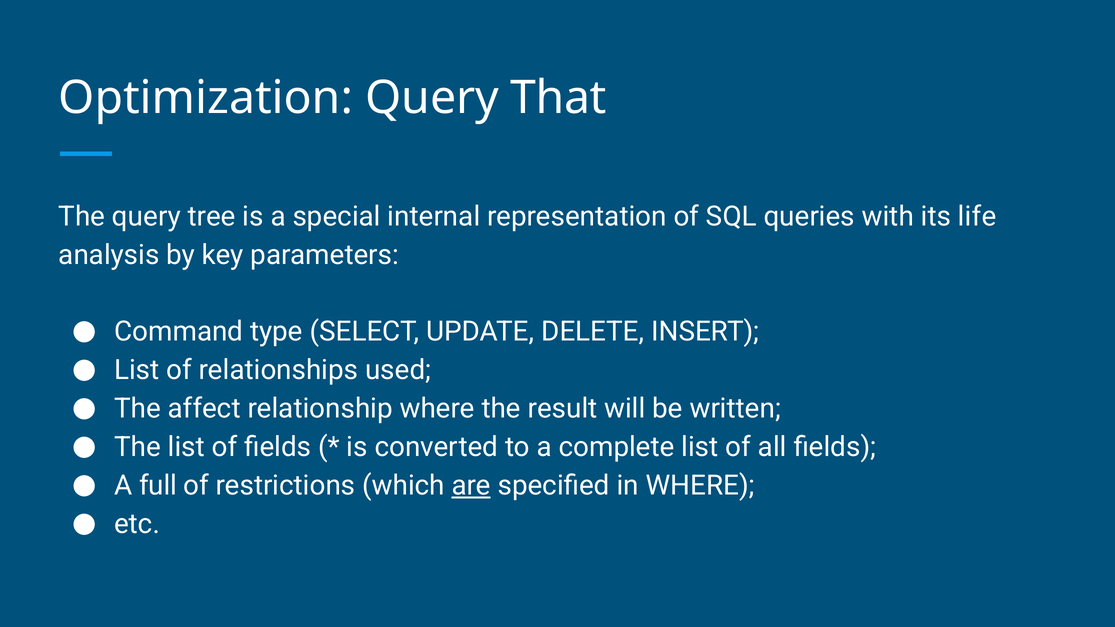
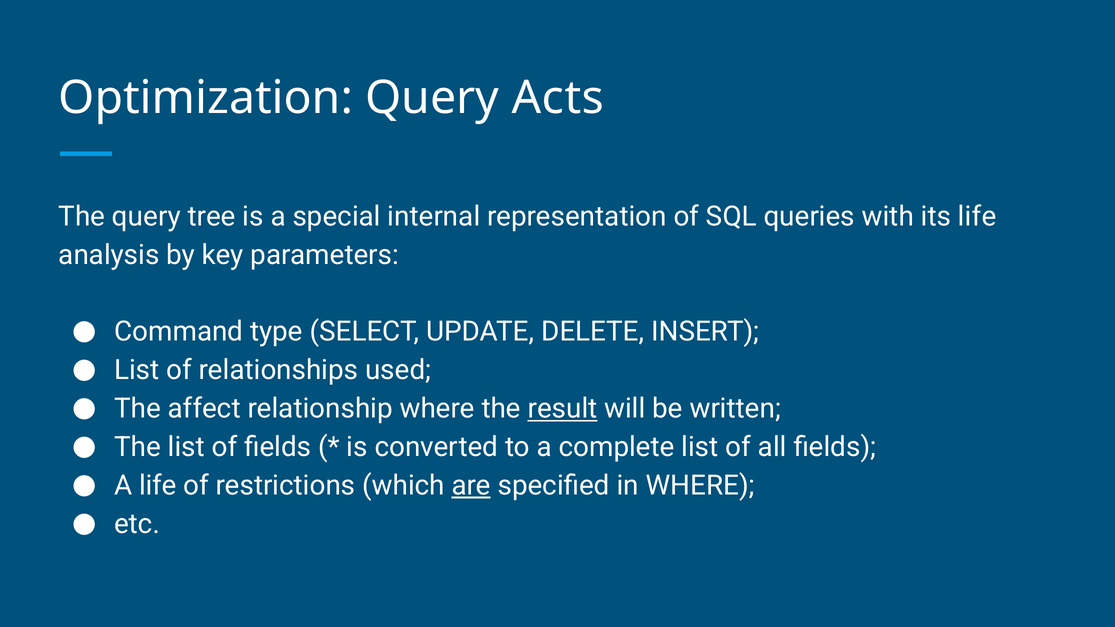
That: That -> Acts (558, 98)
result underline: none -> present (563, 409)
A full: full -> life (158, 486)
